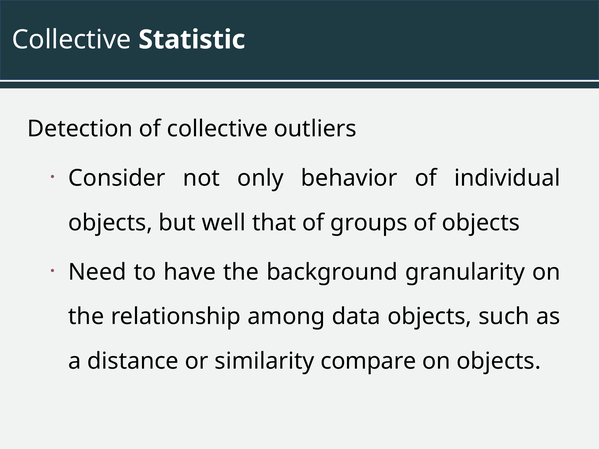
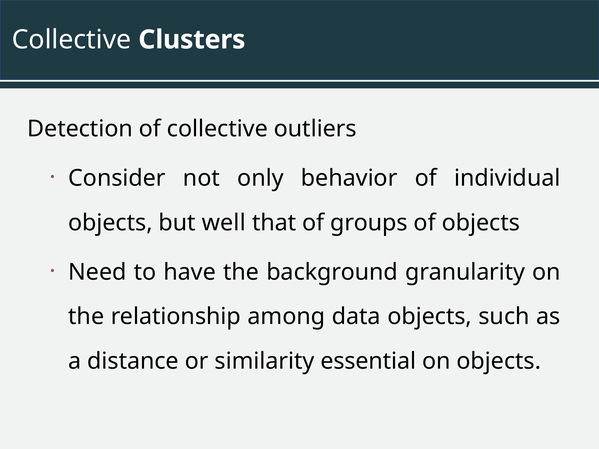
Statistic: Statistic -> Clusters (192, 40)
compare: compare -> essential (368, 361)
